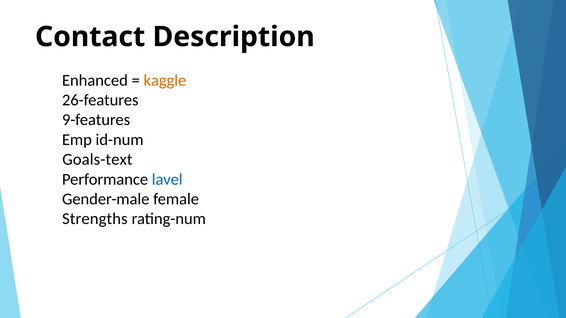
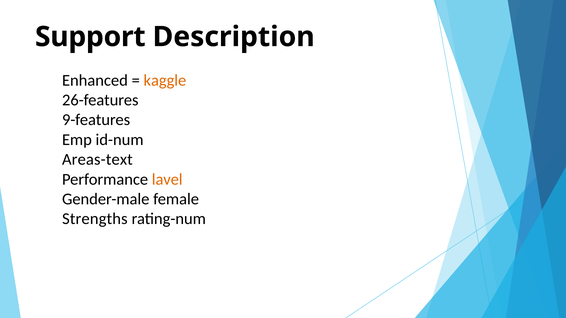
Contact: Contact -> Support (90, 37)
Goals-text: Goals-text -> Areas-text (97, 160)
lavel colour: blue -> orange (167, 179)
